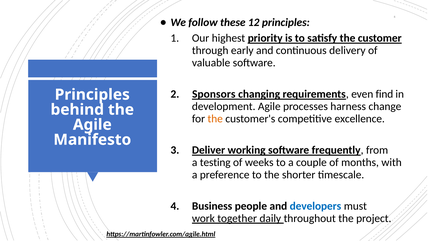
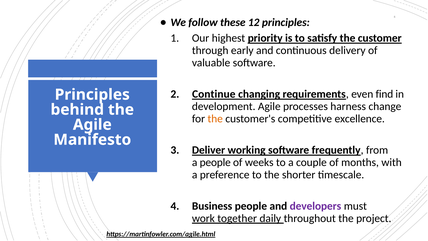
Sponsors: Sponsors -> Continue (214, 94)
a testing: testing -> people (215, 162)
developers colour: blue -> purple (315, 206)
